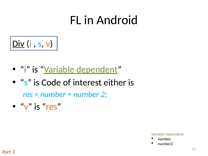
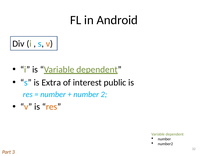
Div underline: present -> none (18, 44)
Code: Code -> Extra (51, 83)
either: either -> public (115, 83)
